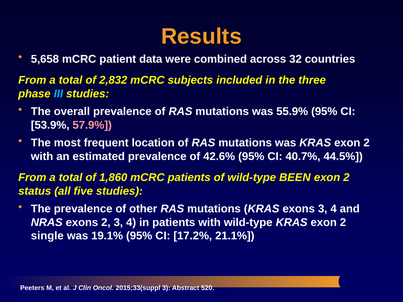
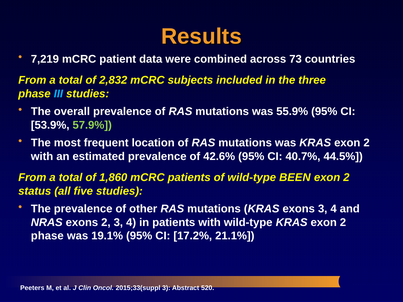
5,658: 5,658 -> 7,219 (45, 59)
32: 32 -> 73 (296, 59)
57.9% colour: pink -> light green (92, 125)
single: single -> phase (47, 236)
